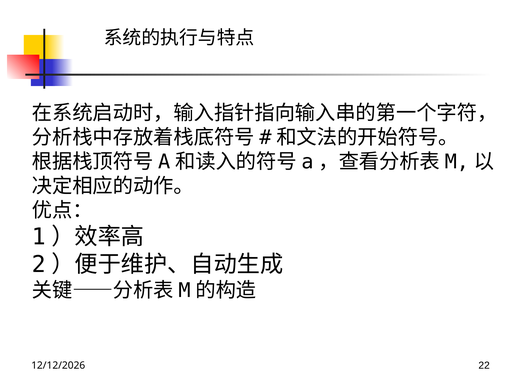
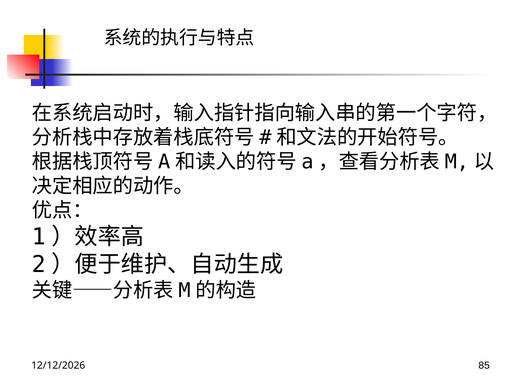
22: 22 -> 85 (484, 365)
